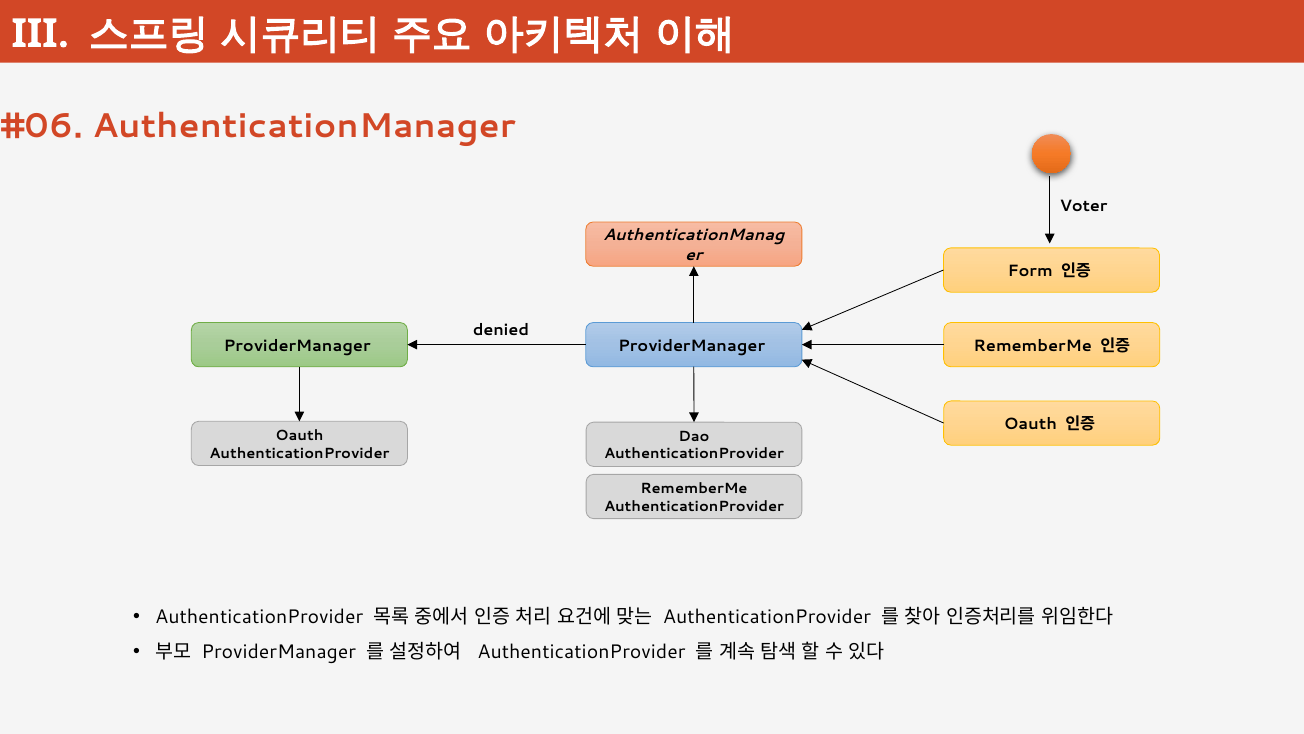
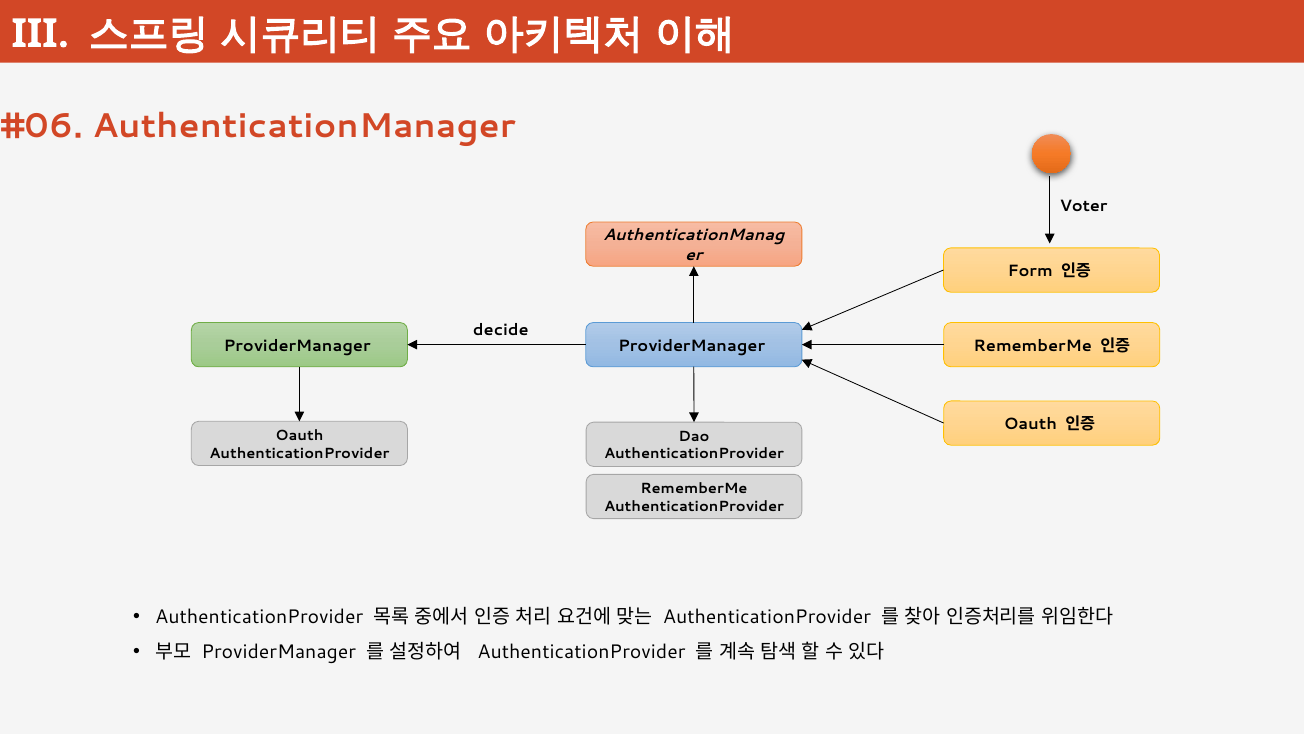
denied: denied -> decide (501, 330)
